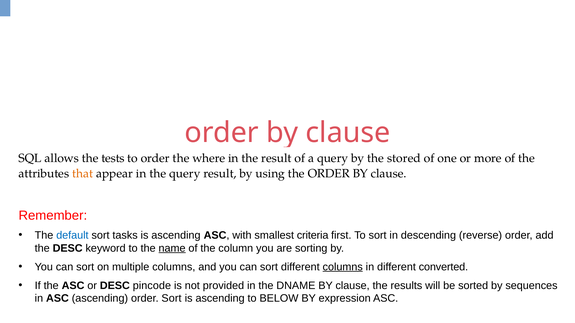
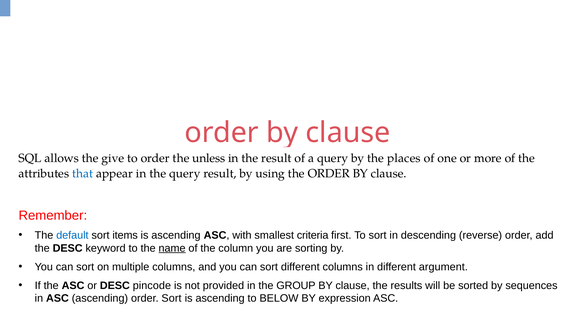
tests: tests -> give (113, 158)
where: where -> unless (209, 158)
stored: stored -> places (404, 158)
that colour: orange -> blue (83, 174)
tasks: tasks -> items (125, 236)
columns underline: present -> none (343, 267)
converted: converted -> argument (443, 267)
DNAME: DNAME -> GROUP (296, 286)
